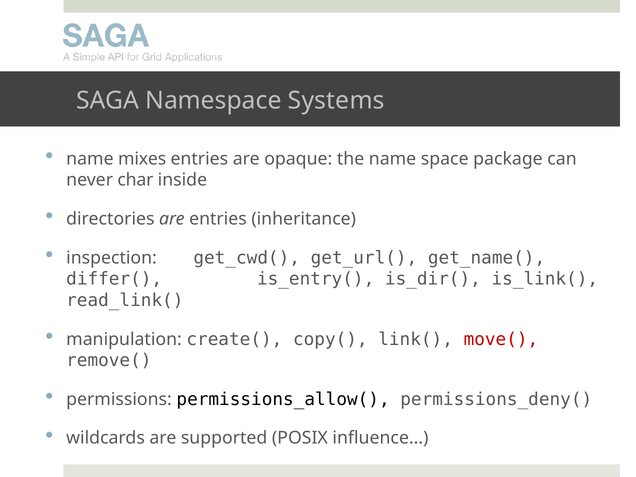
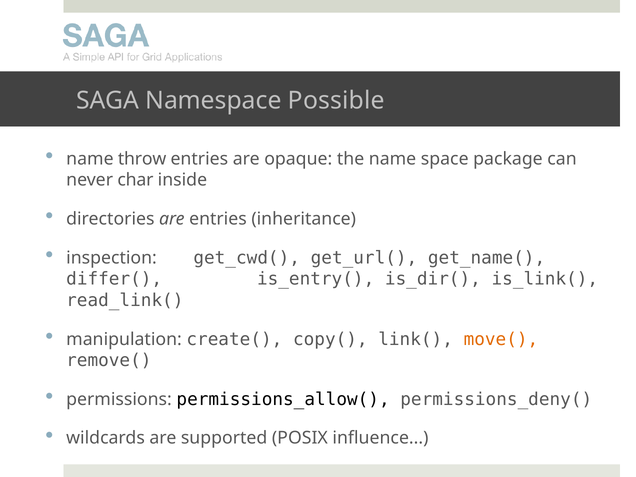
Systems: Systems -> Possible (336, 101)
mixes: mixes -> throw (142, 159)
move( colour: red -> orange (501, 339)
